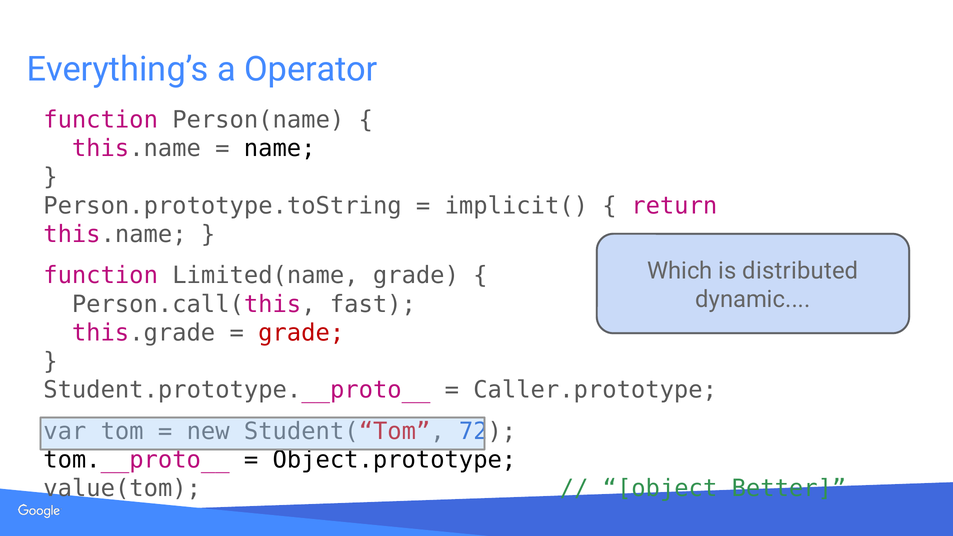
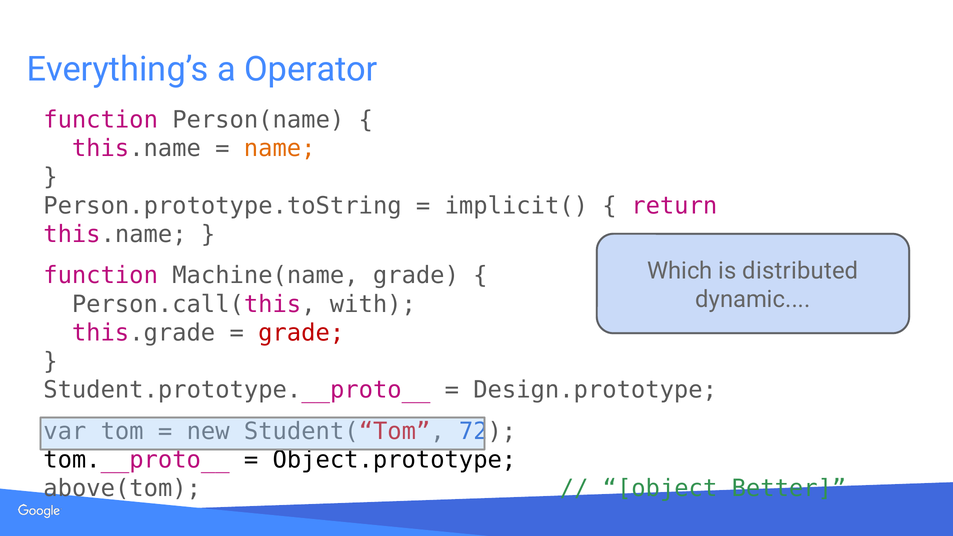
name colour: black -> orange (280, 149)
Limited(name: Limited(name -> Machine(name (265, 276)
fast: fast -> with (373, 304)
Caller.prototype: Caller.prototype -> Design.prototype (595, 390)
value(tom: value(tom -> above(tom (122, 488)
